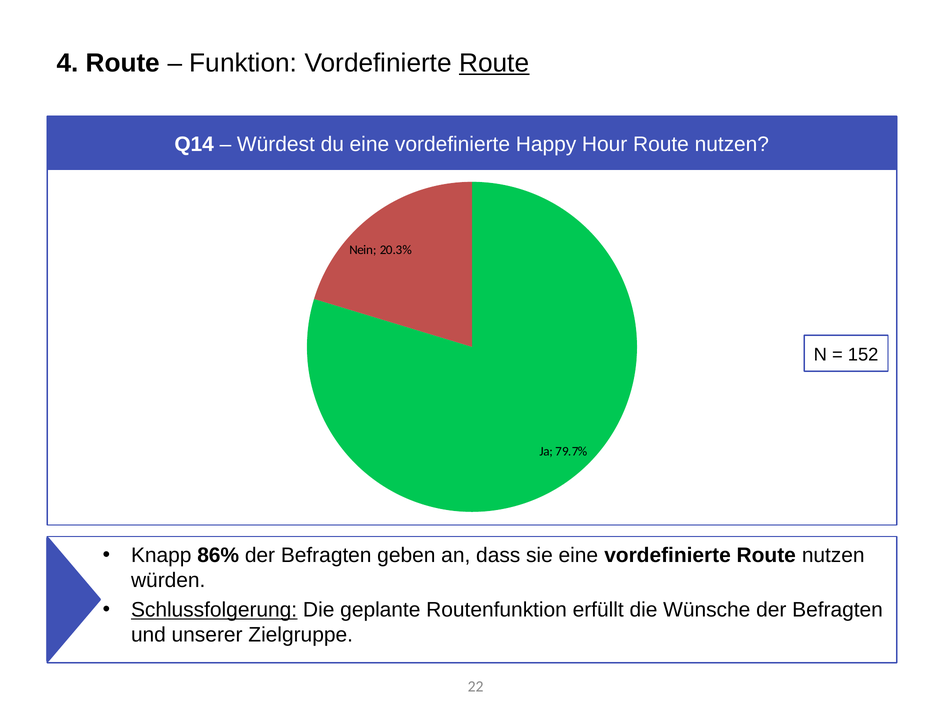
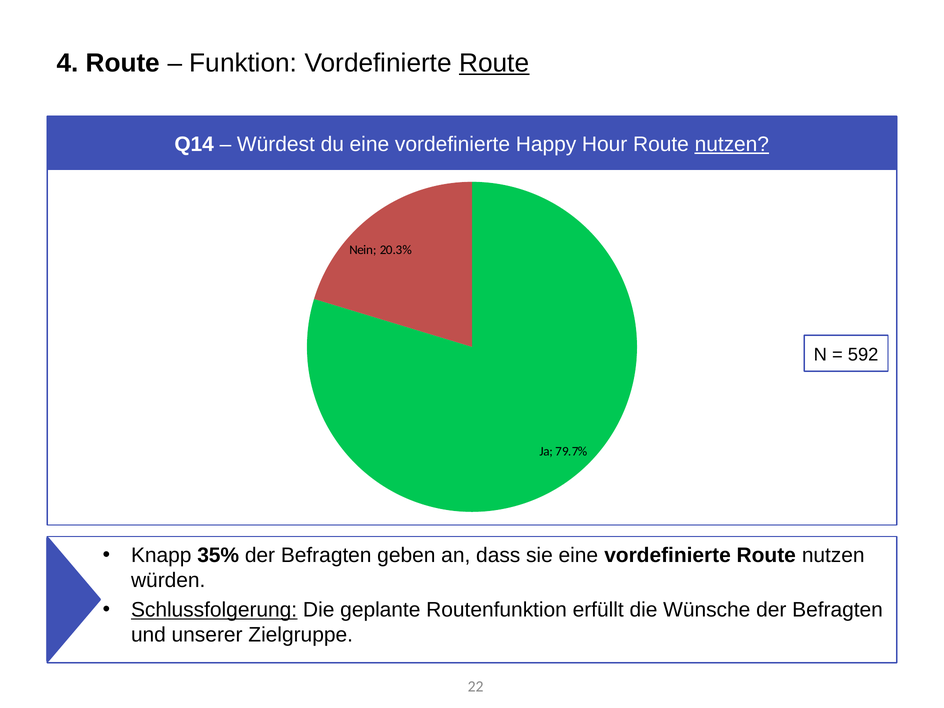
nutzen underline: none -> present (732, 144)
152: 152 -> 592 (863, 355)
86%: 86% -> 35% (218, 555)
